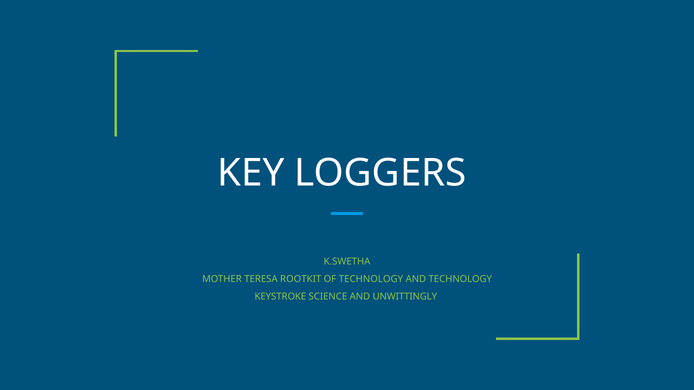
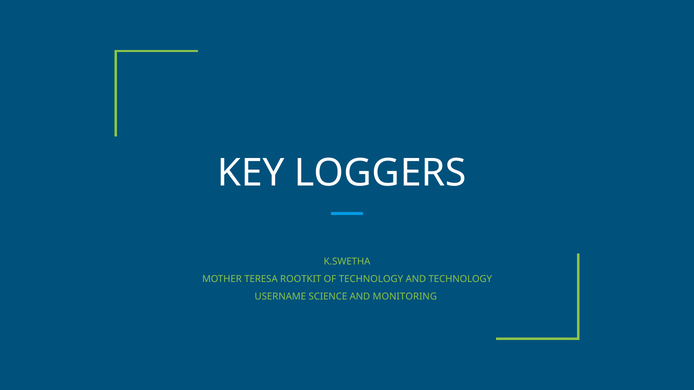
KEYSTROKE: KEYSTROKE -> USERNAME (280, 297)
UNWITTINGLY: UNWITTINGLY -> MONITORING (405, 297)
